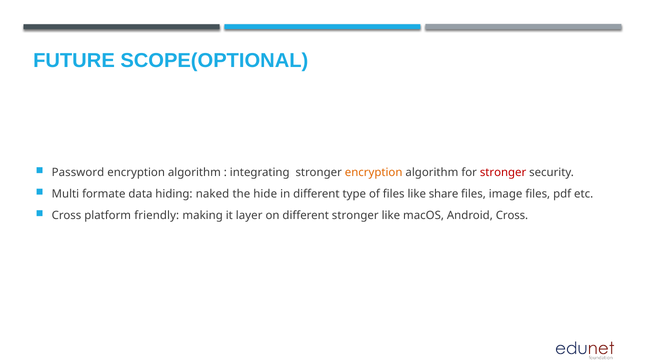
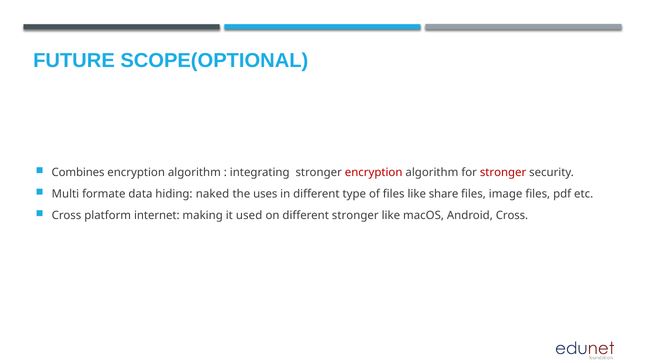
Password: Password -> Combines (78, 173)
encryption colour: orange -> red (374, 173)
hide: hide -> uses (265, 194)
friendly: friendly -> internet (157, 215)
layer: layer -> used (249, 215)
